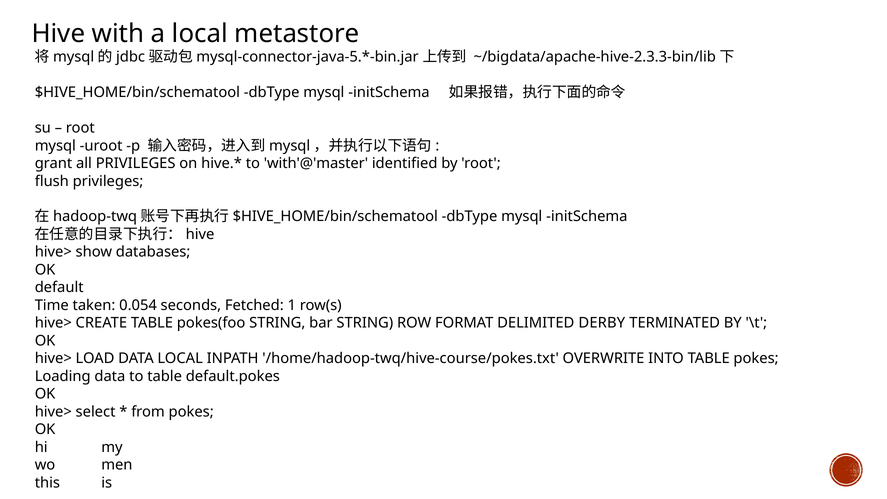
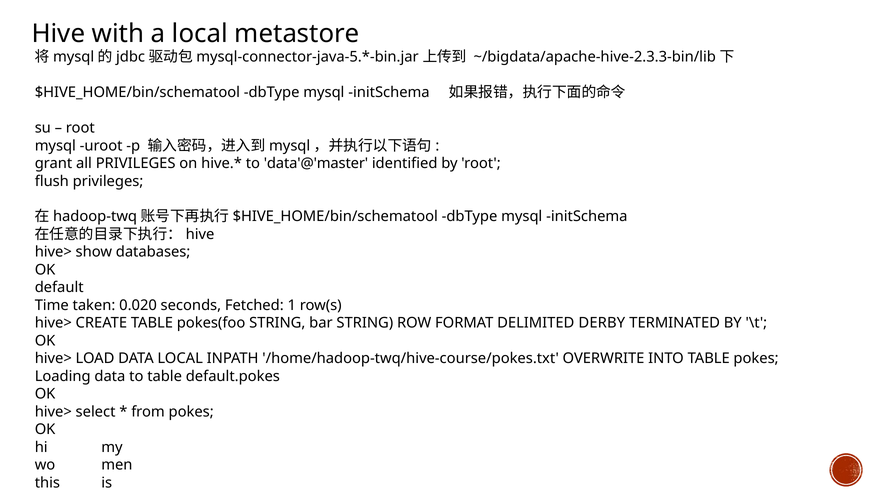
with'@'master: with'@'master -> data'@'master (316, 163)
0.054: 0.054 -> 0.020 (138, 305)
